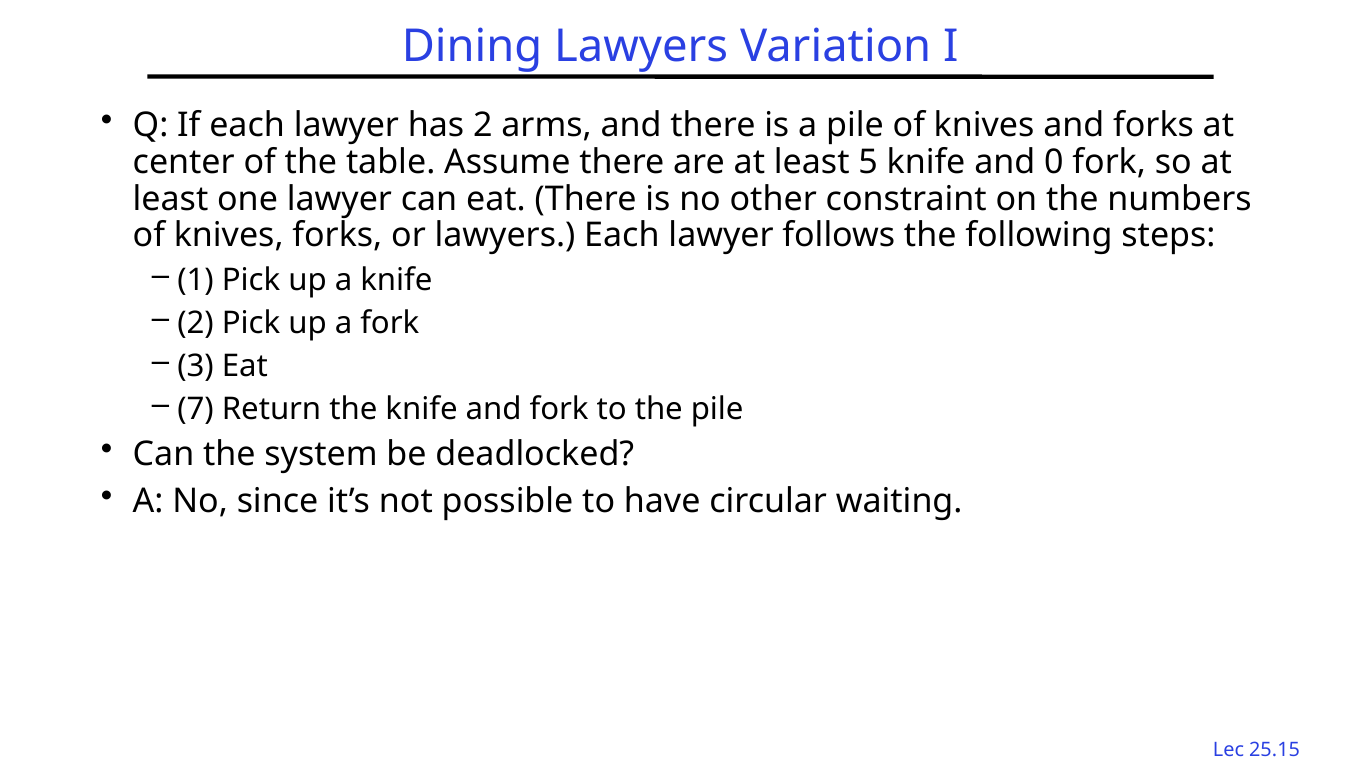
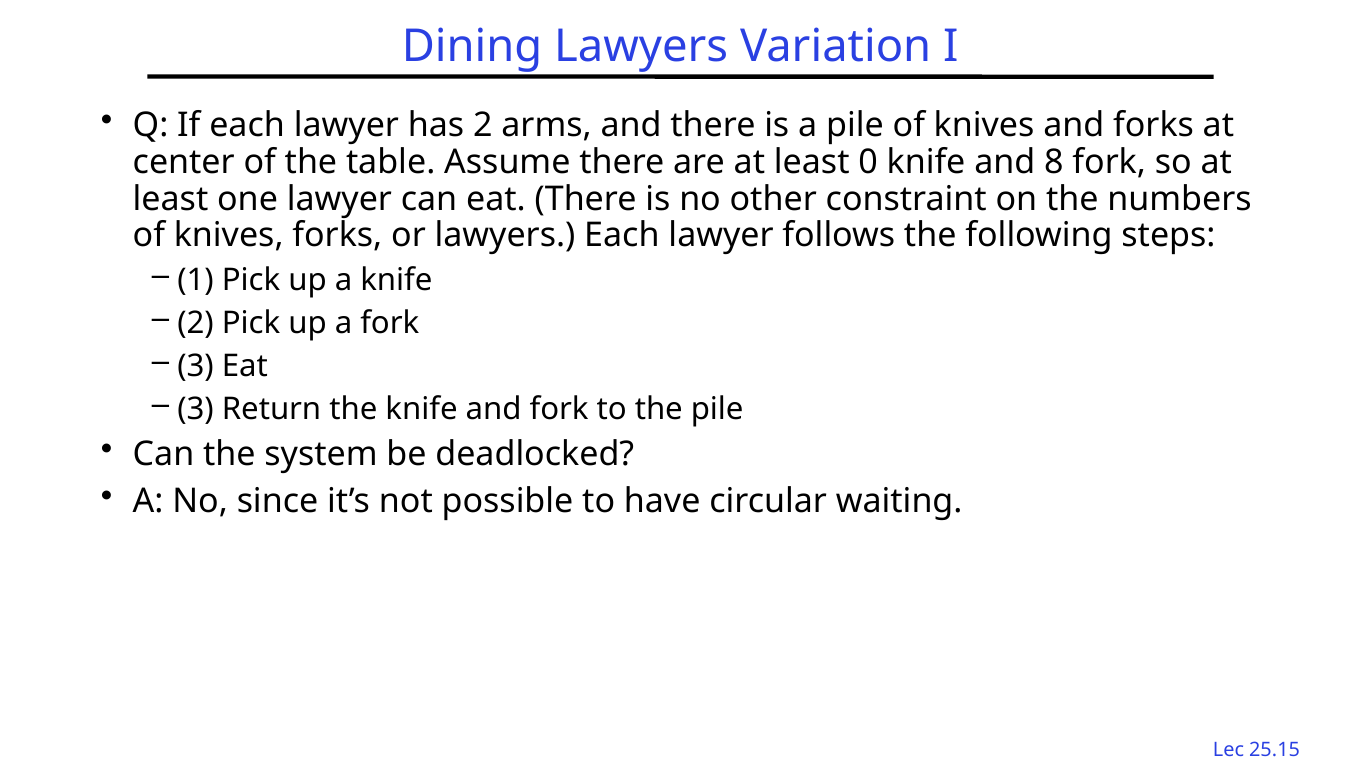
5: 5 -> 0 (868, 162)
0: 0 -> 8 (1054, 162)
7: 7 -> 3 (196, 409)
